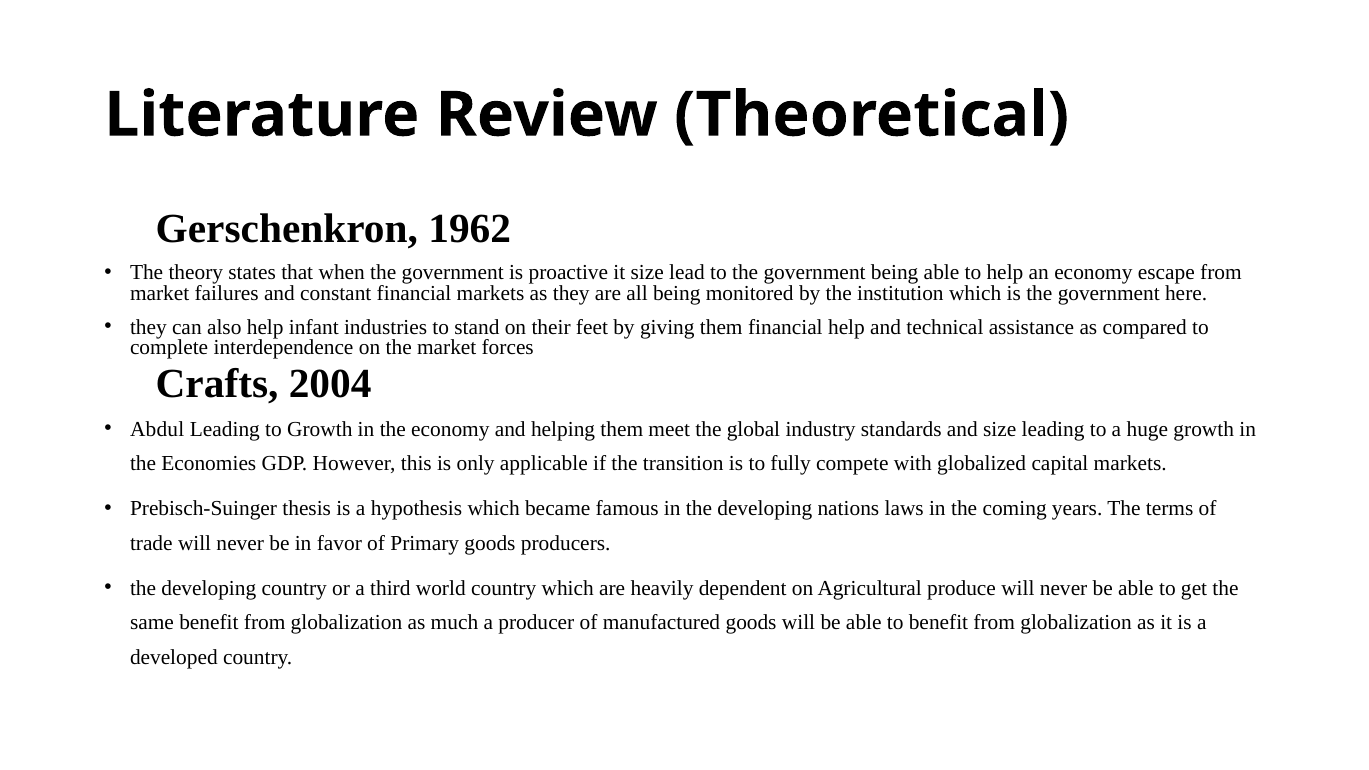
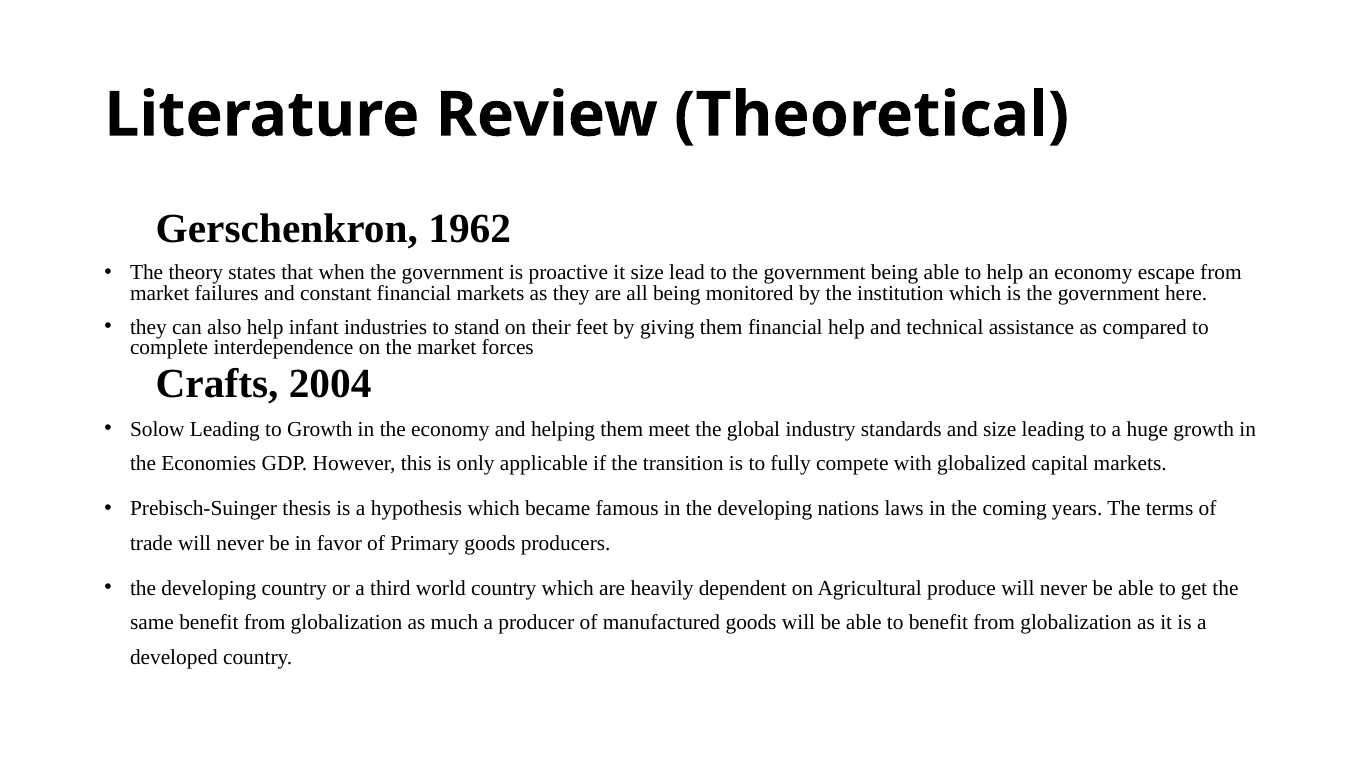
Abdul: Abdul -> Solow (157, 429)
